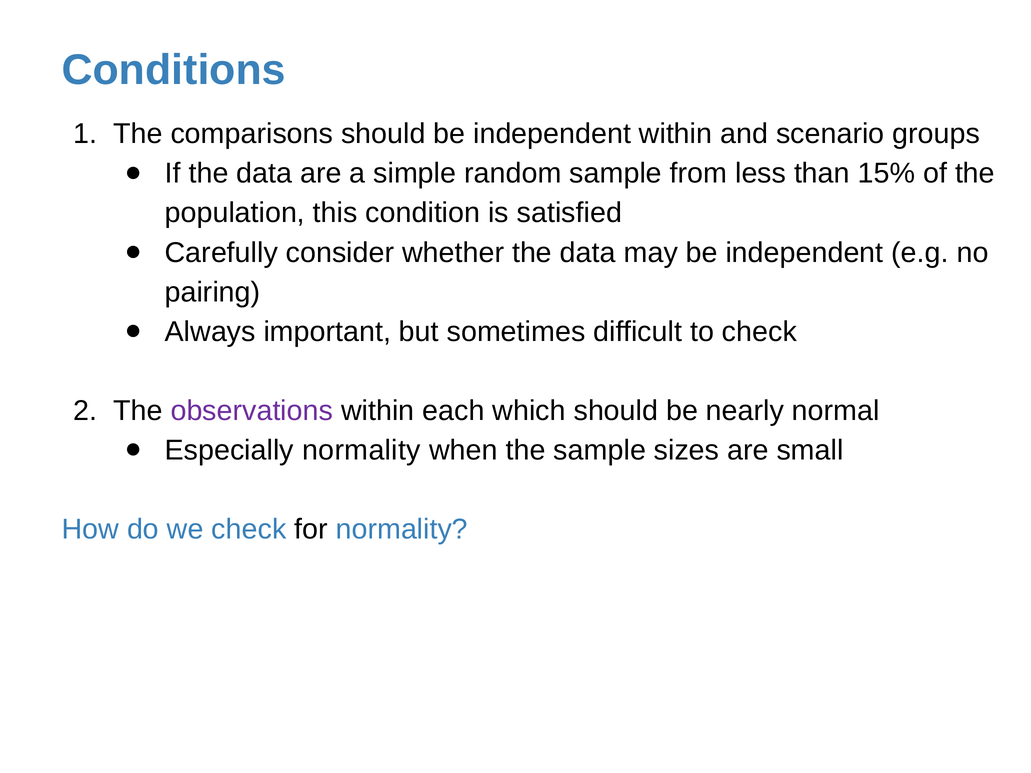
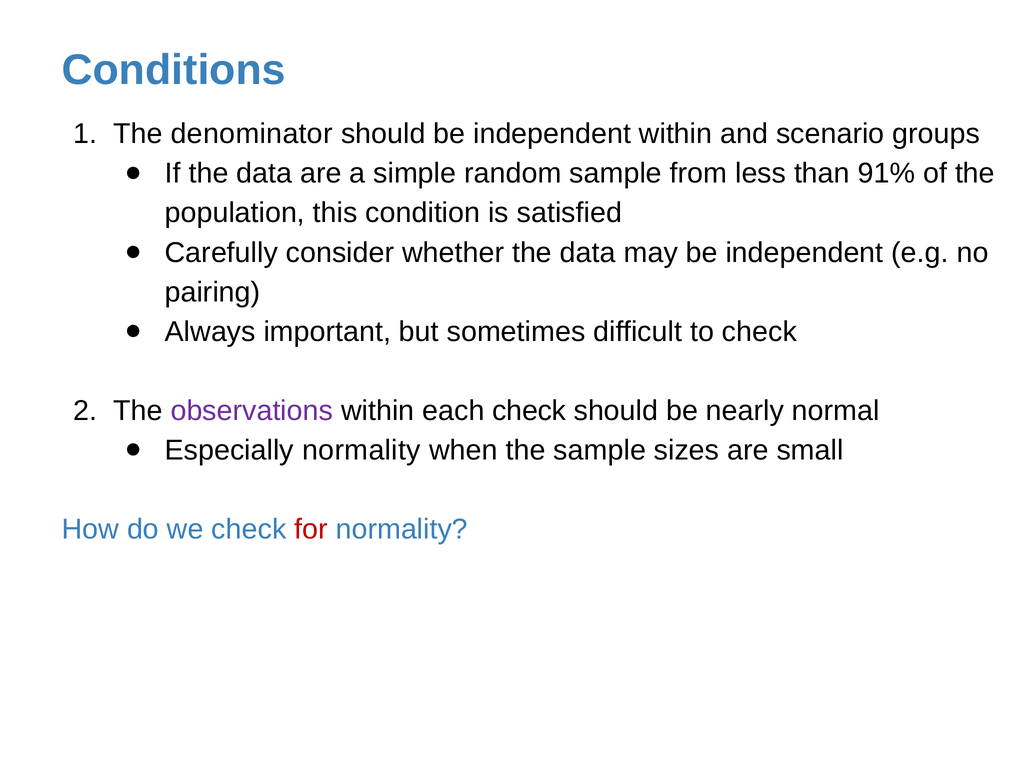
comparisons: comparisons -> denominator (252, 134)
15%: 15% -> 91% (886, 174)
each which: which -> check (529, 411)
for colour: black -> red (311, 529)
